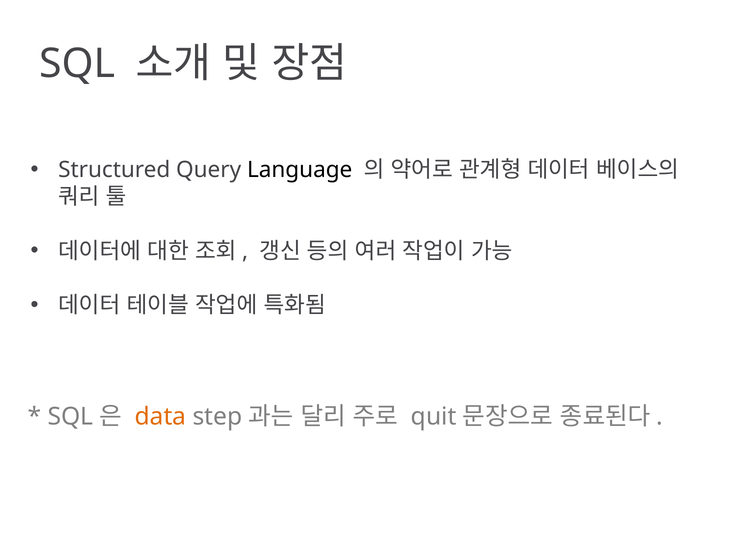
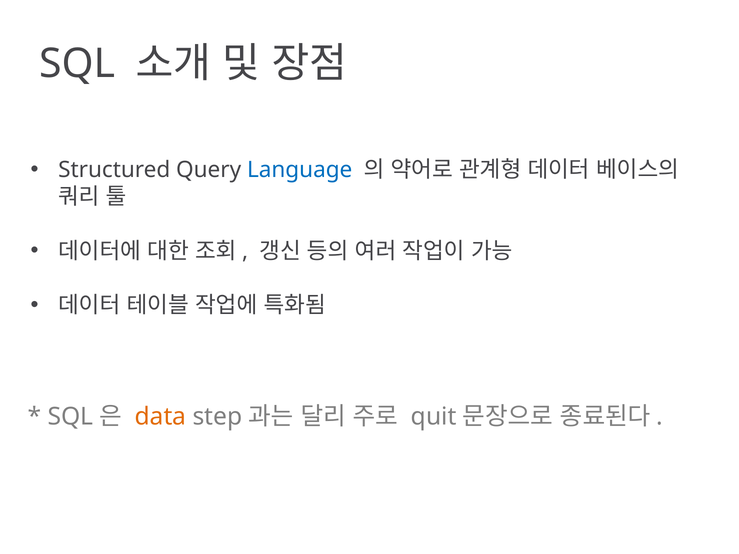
Language colour: black -> blue (300, 170)
